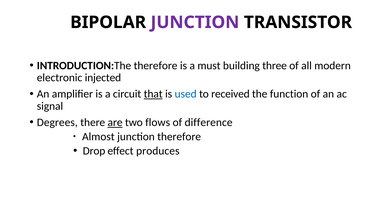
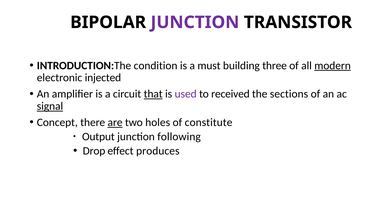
INTRODUCTION:The therefore: therefore -> condition (156, 66)
modern underline: none -> present (333, 66)
used colour: blue -> purple (186, 94)
function: function -> sections (289, 94)
signal underline: none -> present (50, 106)
Degrees: Degrees -> Concept (57, 123)
flows: flows -> holes (158, 123)
difference: difference -> constitute (209, 123)
Almost: Almost -> Output (98, 137)
junction therefore: therefore -> following (179, 137)
